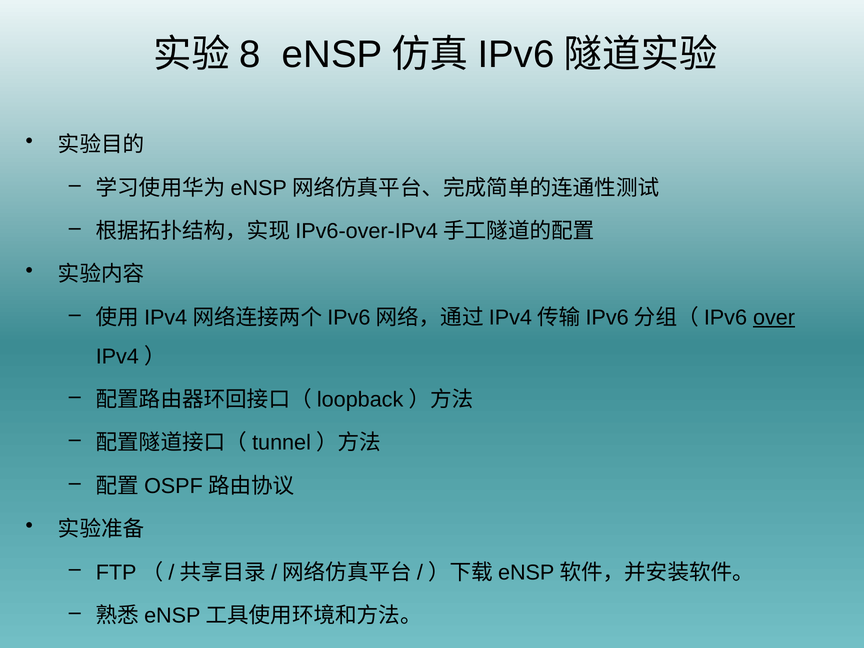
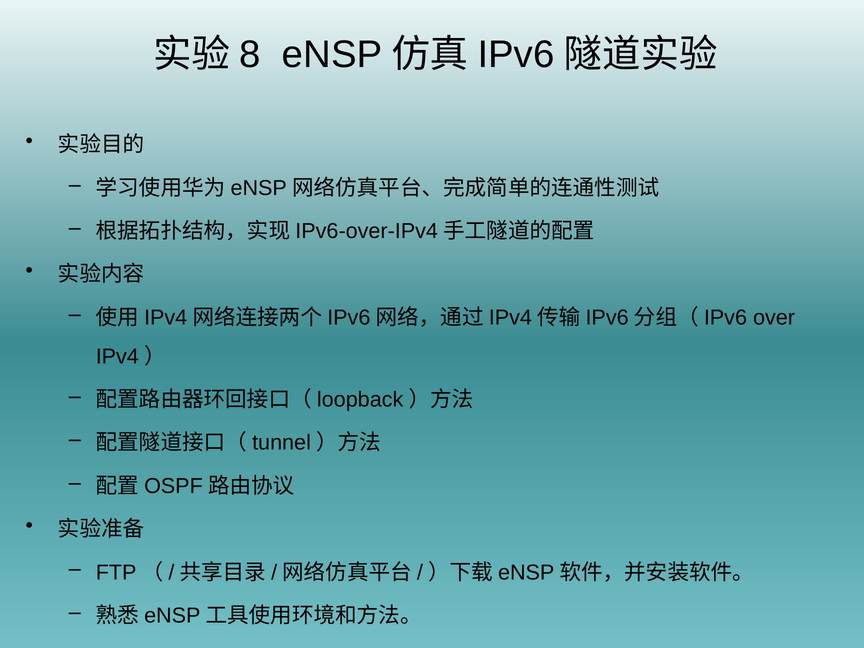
over underline: present -> none (774, 318)
